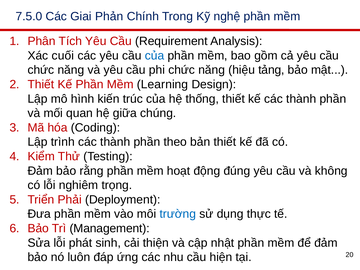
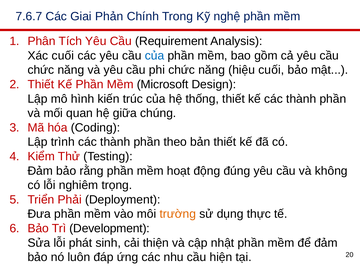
7.5.0: 7.5.0 -> 7.6.7 (29, 16)
hiệu tảng: tảng -> cuối (271, 70)
Learning: Learning -> Microsoft (163, 84)
trường colour: blue -> orange (178, 214)
Management: Management -> Development (110, 228)
